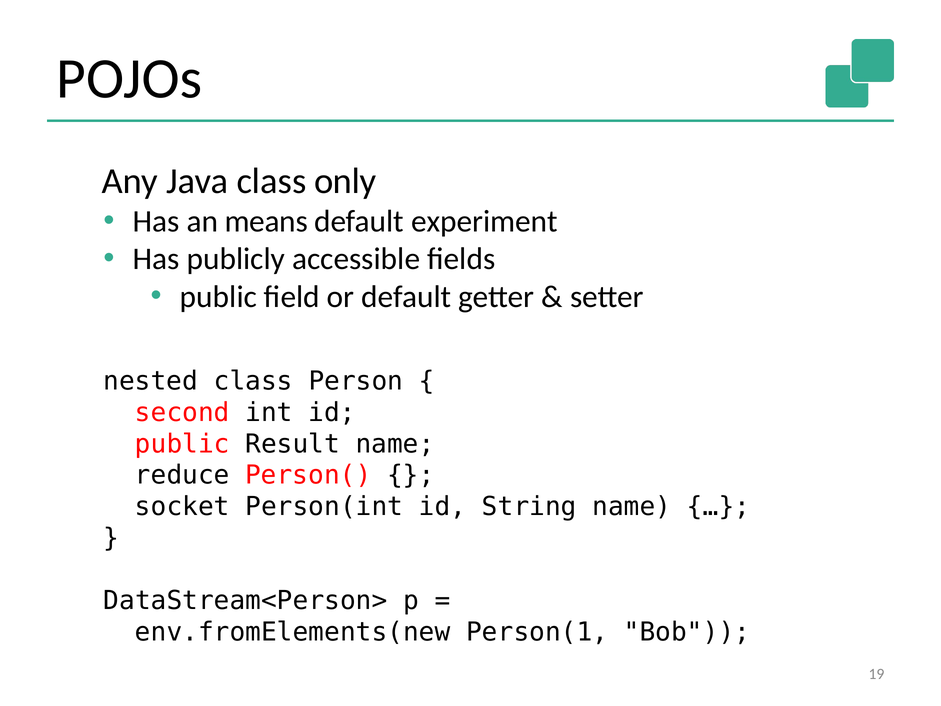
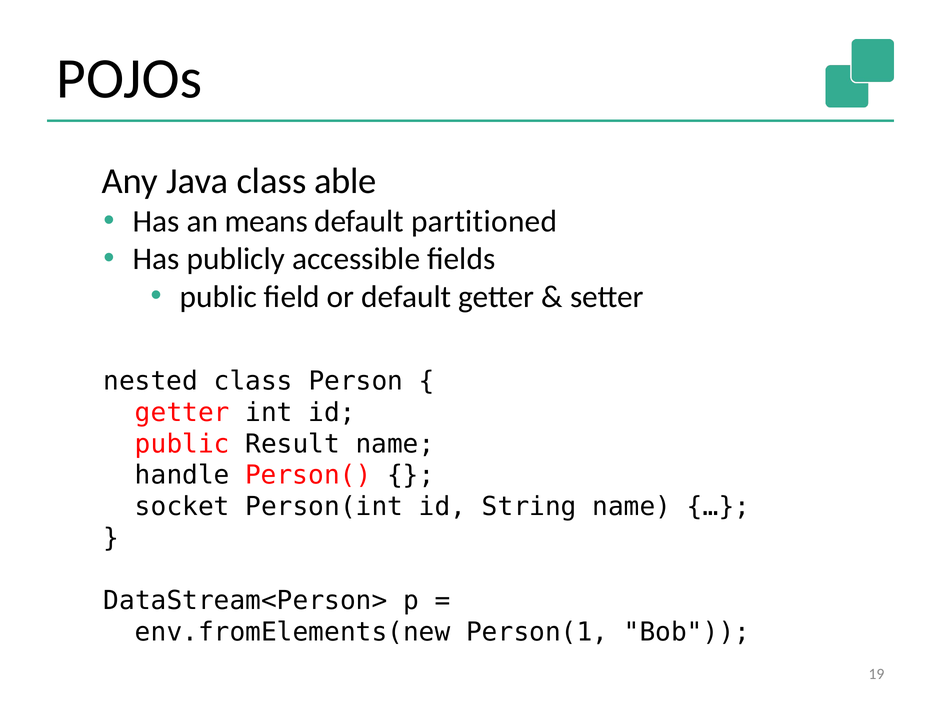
only: only -> able (345, 181)
experiment: experiment -> partitioned (484, 221)
second: second -> getter (182, 412)
reduce: reduce -> handle (182, 475)
